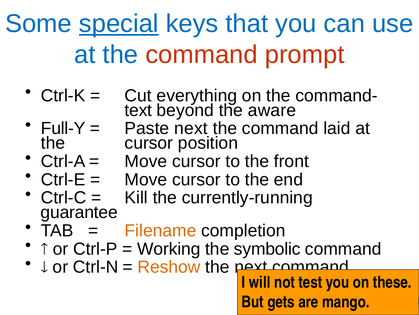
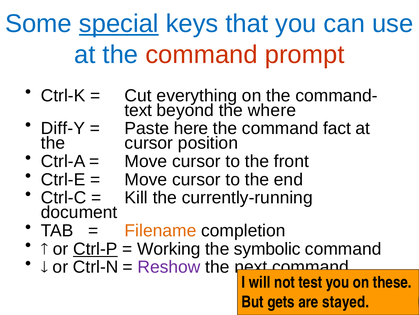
aware: aware -> where (272, 110)
Full-Y: Full-Y -> Diff-Y (63, 128)
Paste next: next -> here (191, 128)
laid: laid -> fact (337, 128)
guarantee: guarantee -> document (79, 212)
Ctrl-P underline: none -> present (95, 248)
Reshow colour: orange -> purple (169, 266)
mango: mango -> stayed (346, 301)
